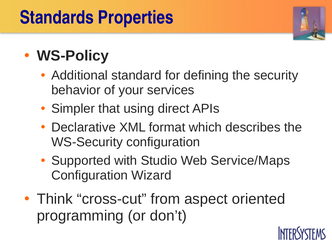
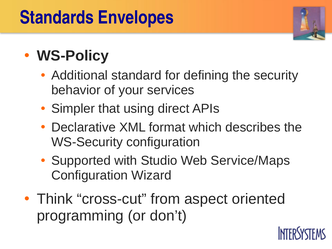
Properties: Properties -> Envelopes (136, 18)
